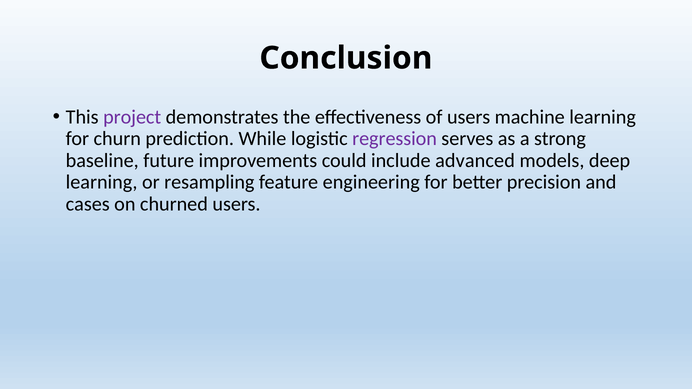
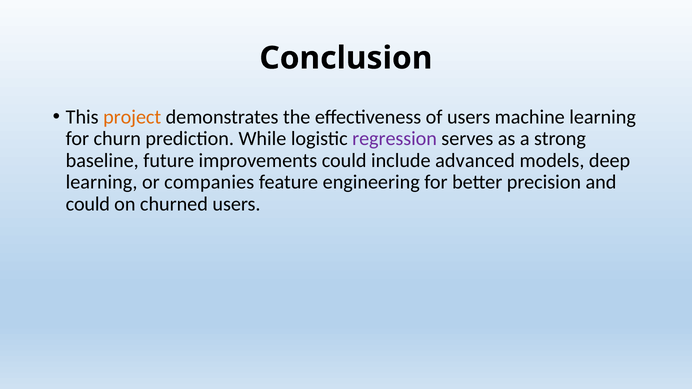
project colour: purple -> orange (132, 117)
resampling: resampling -> companies (209, 182)
cases: cases -> could (88, 204)
